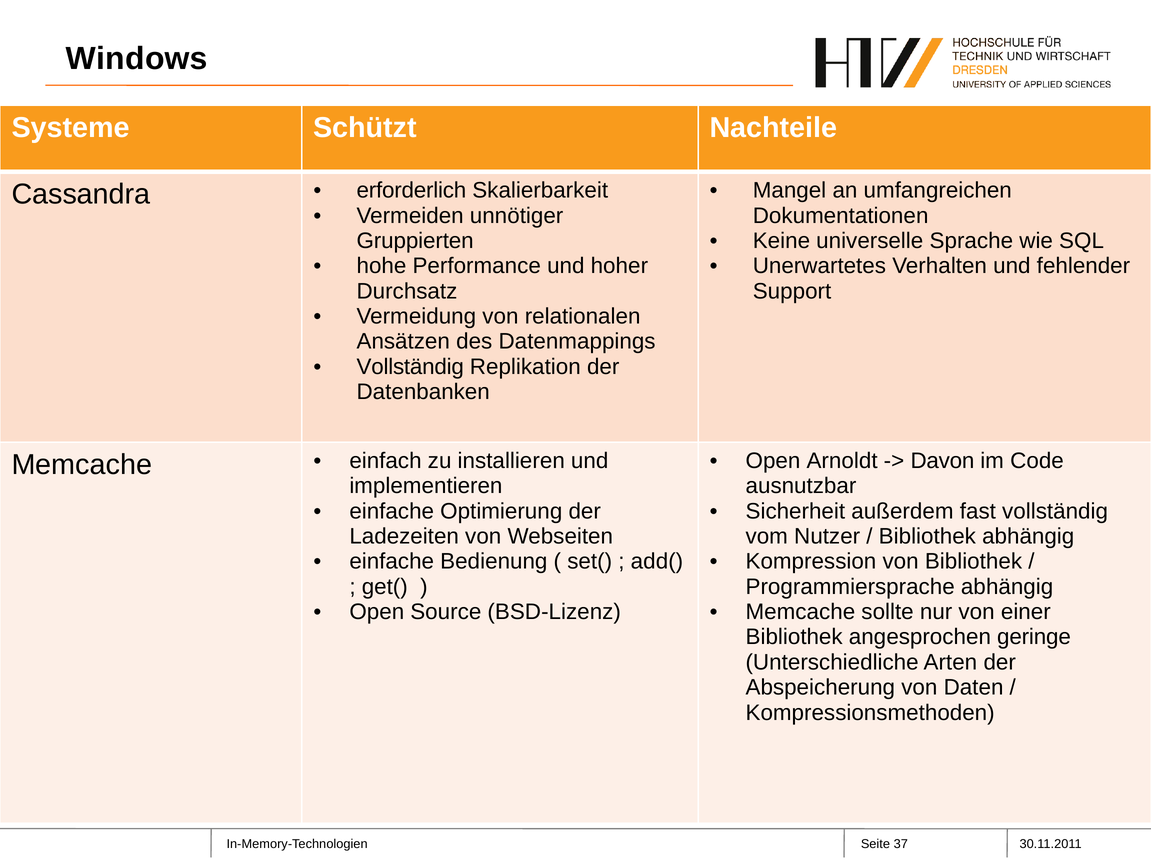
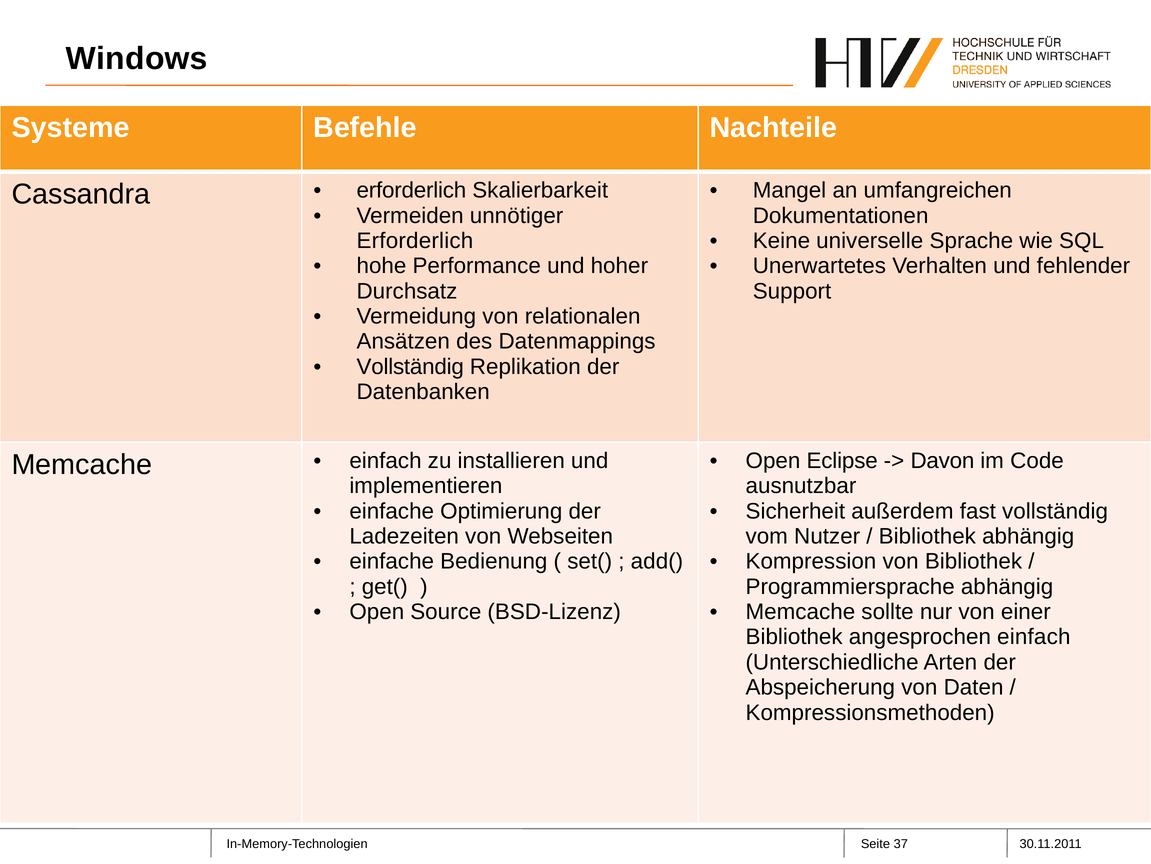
Schützt: Schützt -> Befehle (365, 128)
Gruppierten: Gruppierten -> Erforderlich (415, 241)
Arnoldt: Arnoldt -> Eclipse (842, 460)
angesprochen geringe: geringe -> einfach (1034, 637)
